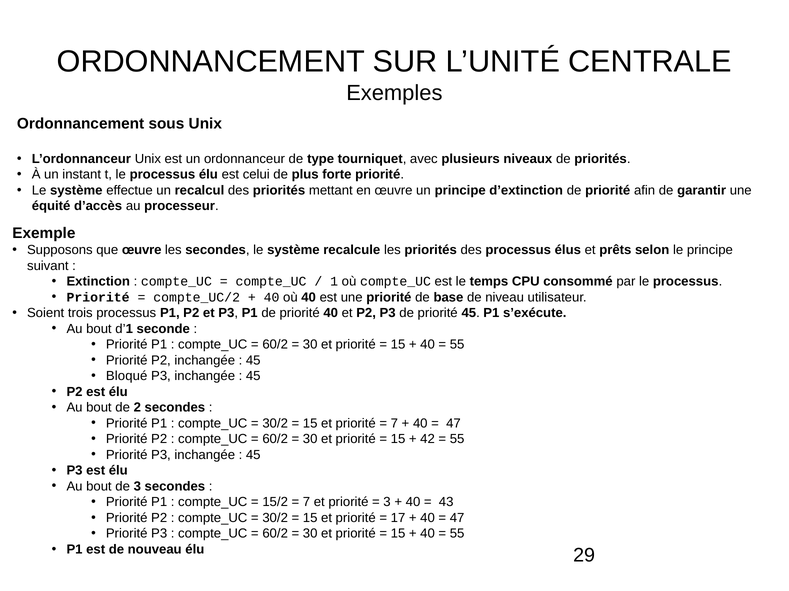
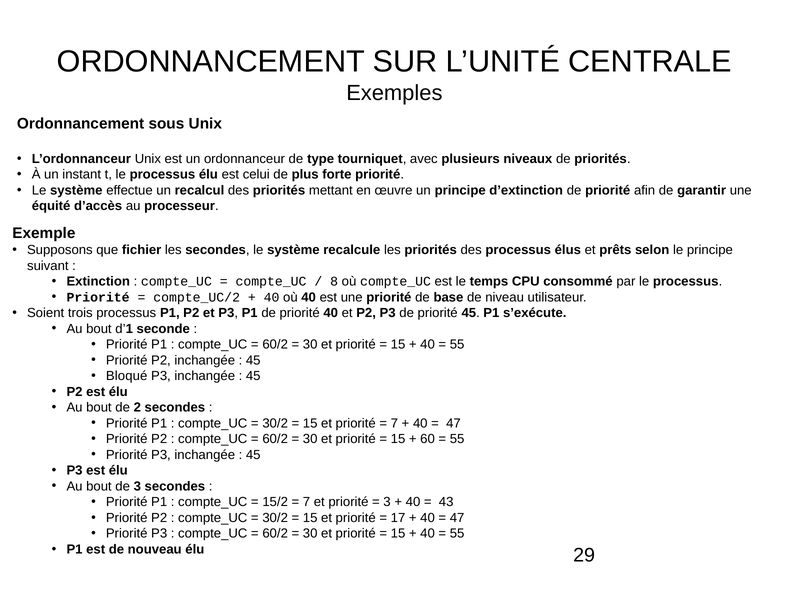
que œuvre: œuvre -> fichier (142, 250)
1: 1 -> 8 (334, 282)
42: 42 -> 60 (428, 440)
